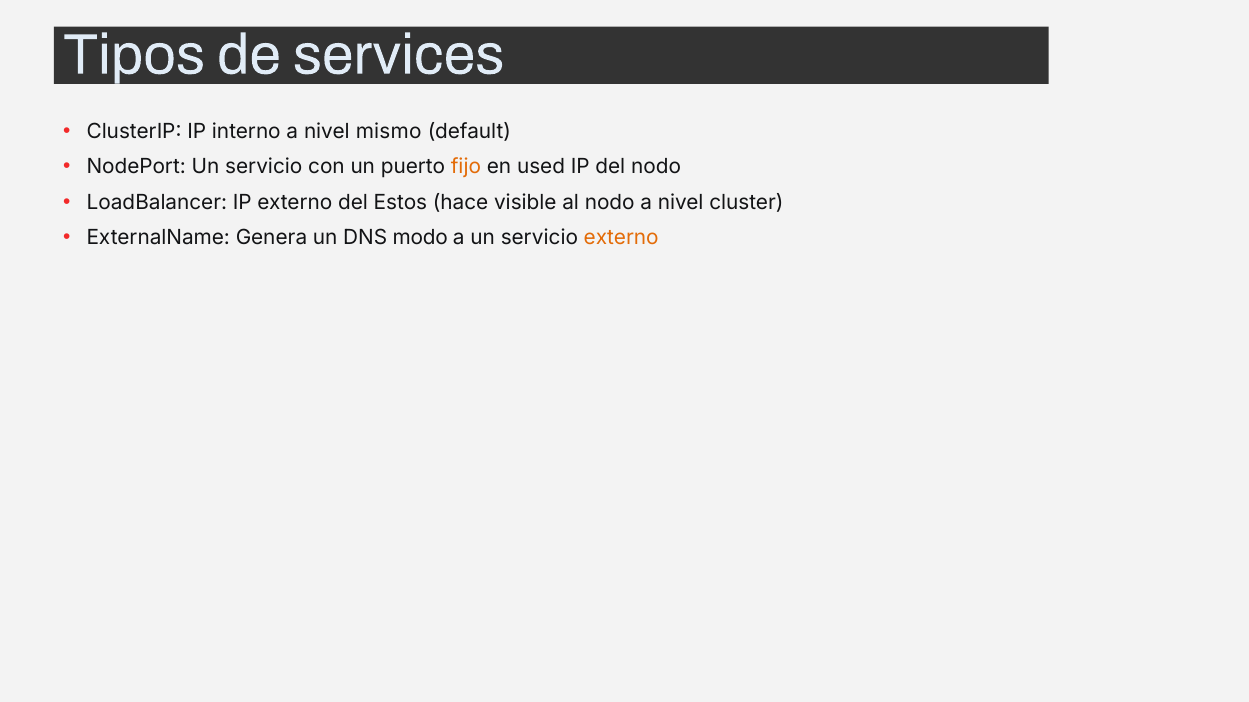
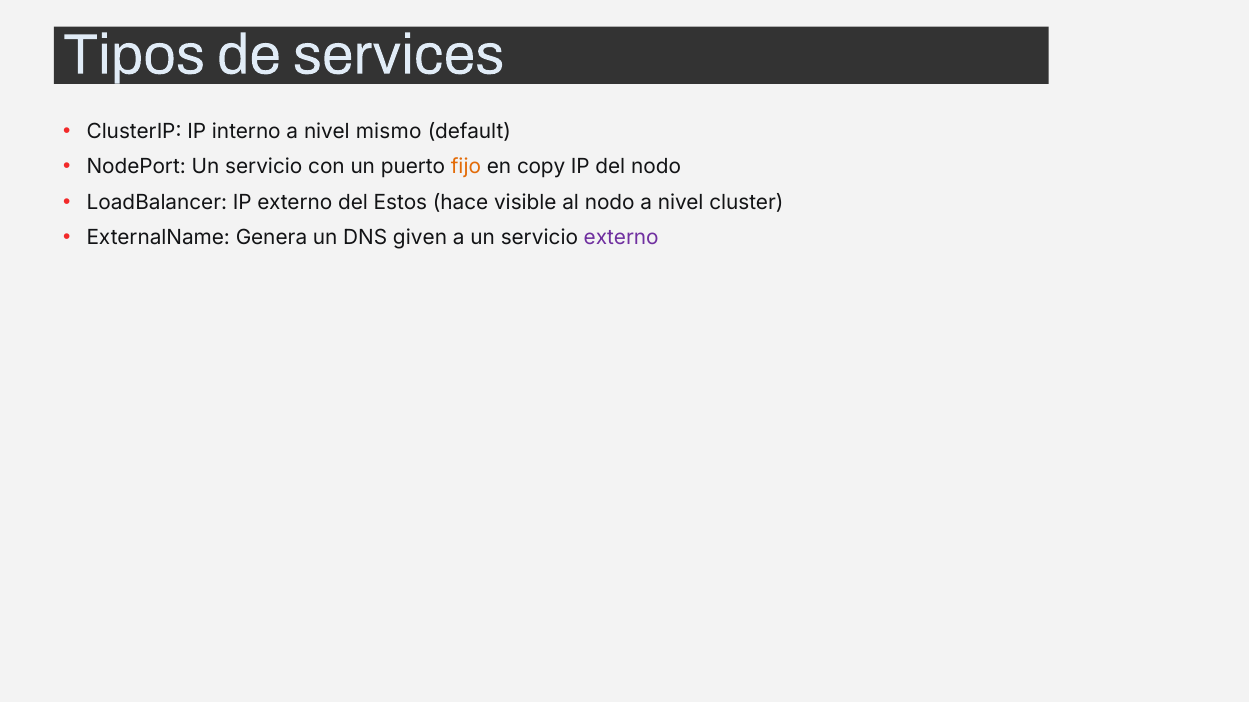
used: used -> copy (541, 167)
modo: modo -> given (420, 238)
externo colour: orange -> purple (621, 238)
